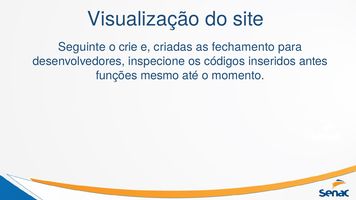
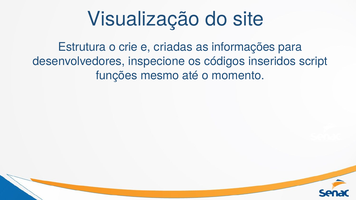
Seguinte: Seguinte -> Estrutura (82, 47)
fechamento: fechamento -> informações (243, 47)
antes: antes -> script (313, 61)
